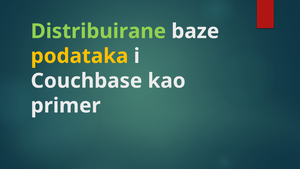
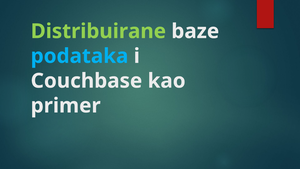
podataka colour: yellow -> light blue (80, 56)
